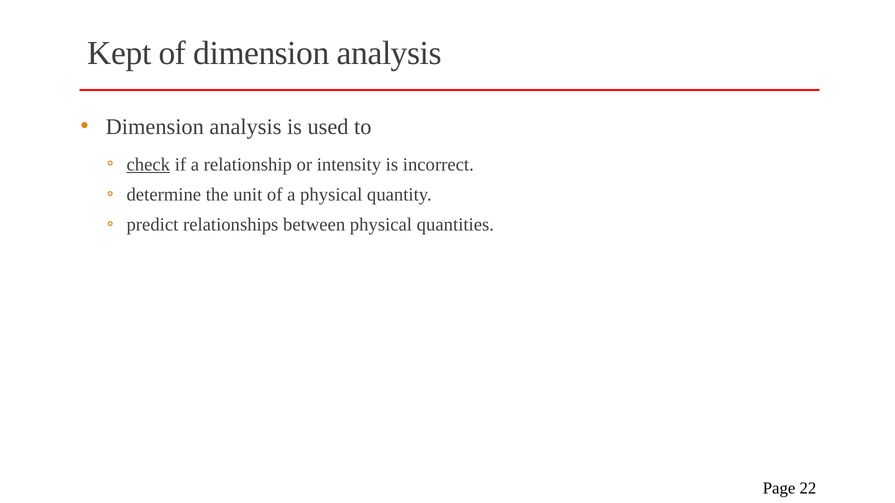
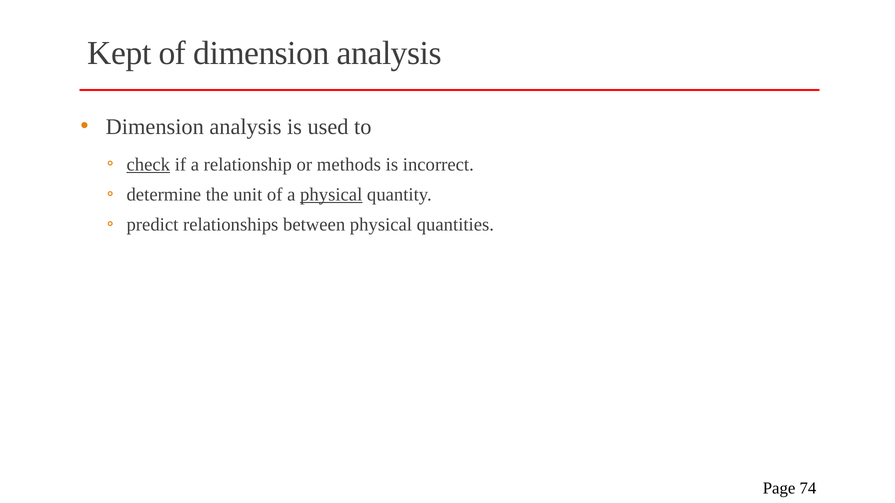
intensity: intensity -> methods (349, 165)
physical underline: none -> present (331, 195)
22: 22 -> 74 (808, 489)
